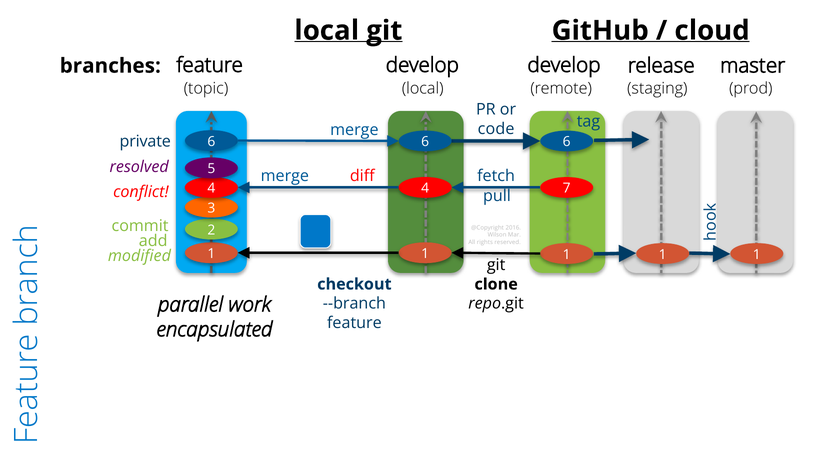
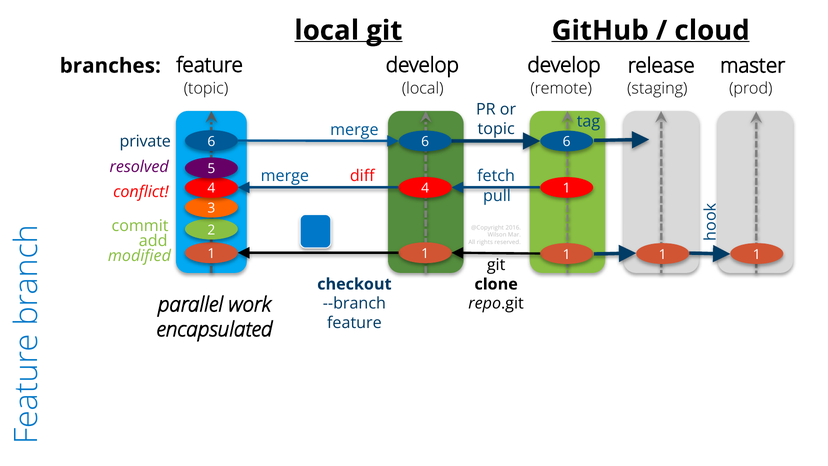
code: code -> topic (496, 129)
4 7: 7 -> 1 (567, 188)
